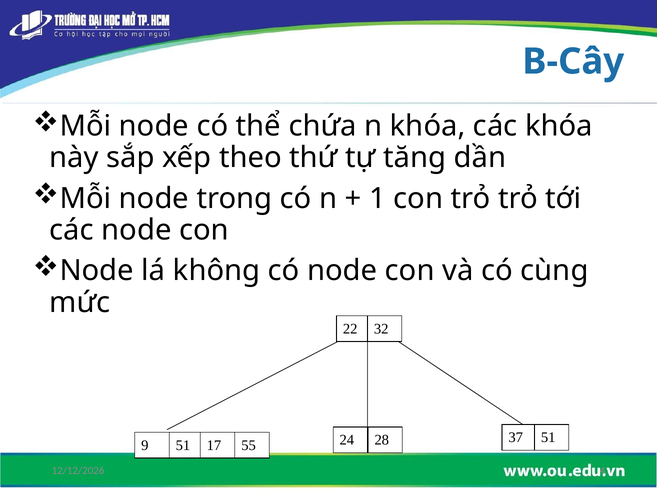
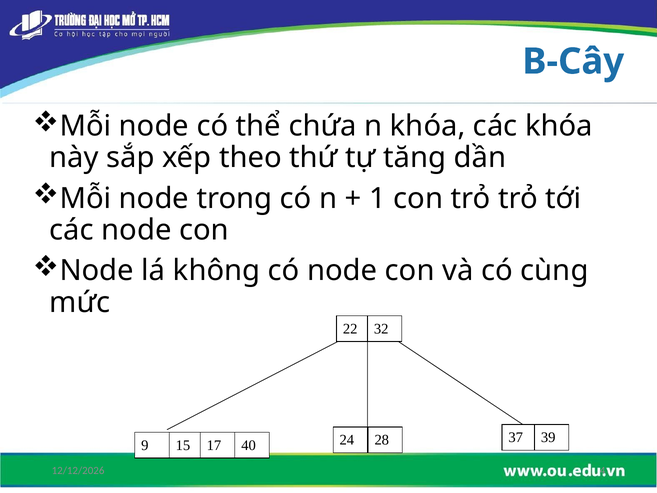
37 51: 51 -> 39 (548, 437)
9 51: 51 -> 15 (183, 445)
55: 55 -> 40 (249, 445)
